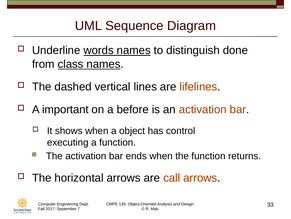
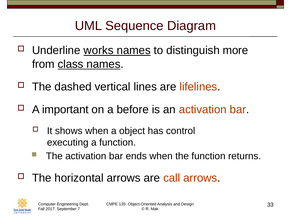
words: words -> works (99, 50)
done: done -> more (235, 50)
